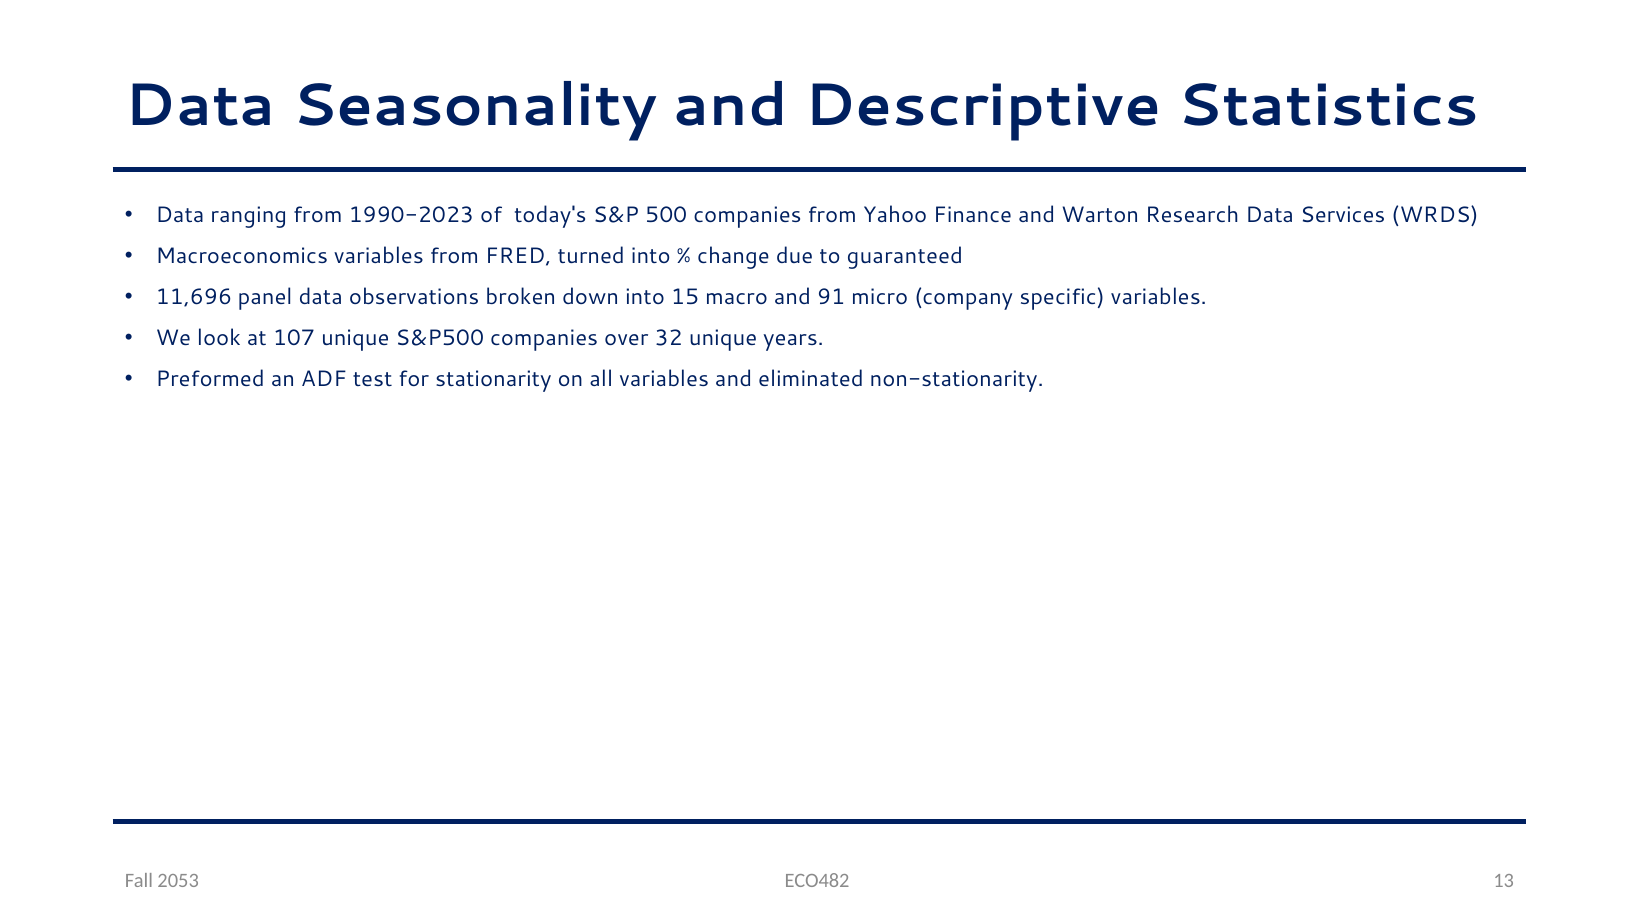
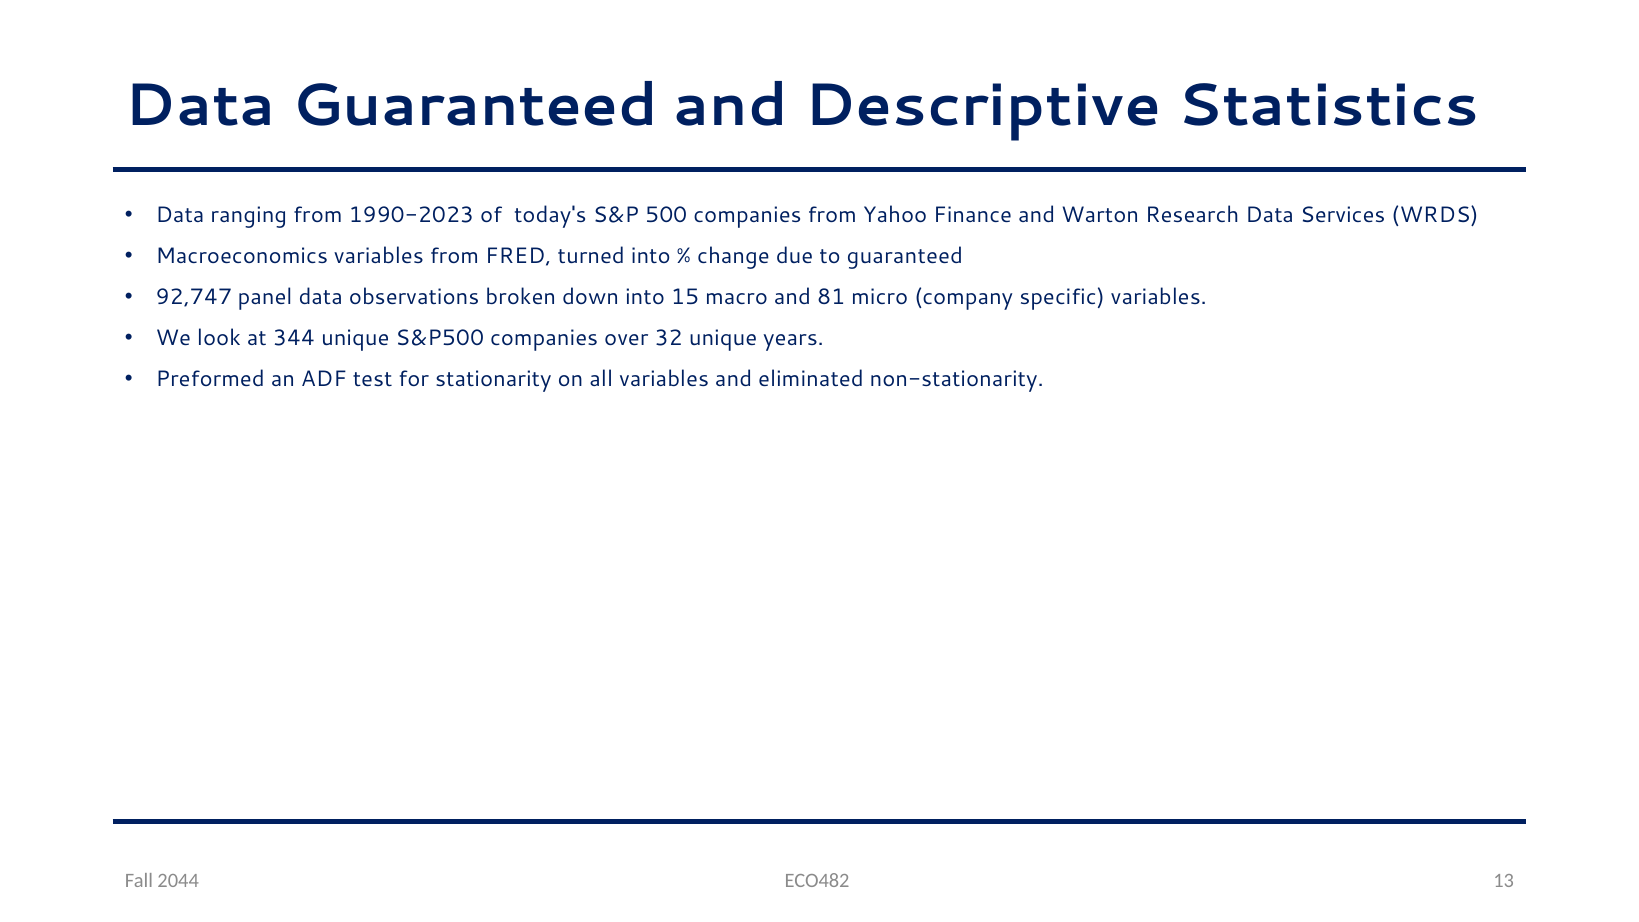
Data Seasonality: Seasonality -> Guaranteed (475, 106)
11,696: 11,696 -> 92,747 (194, 297)
91: 91 -> 81 (831, 297)
107: 107 -> 344 (294, 338)
2053: 2053 -> 2044 (178, 880)
